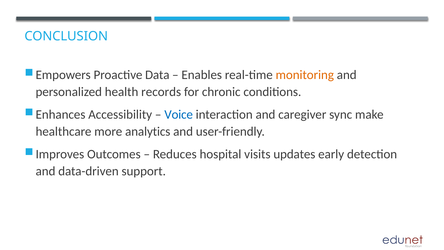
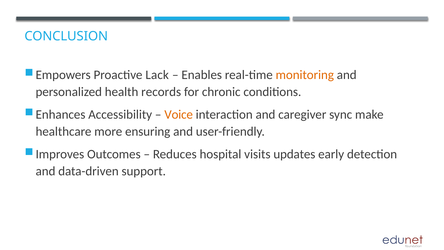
Data: Data -> Lack (157, 75)
Voice colour: blue -> orange (179, 114)
analytics: analytics -> ensuring (148, 131)
